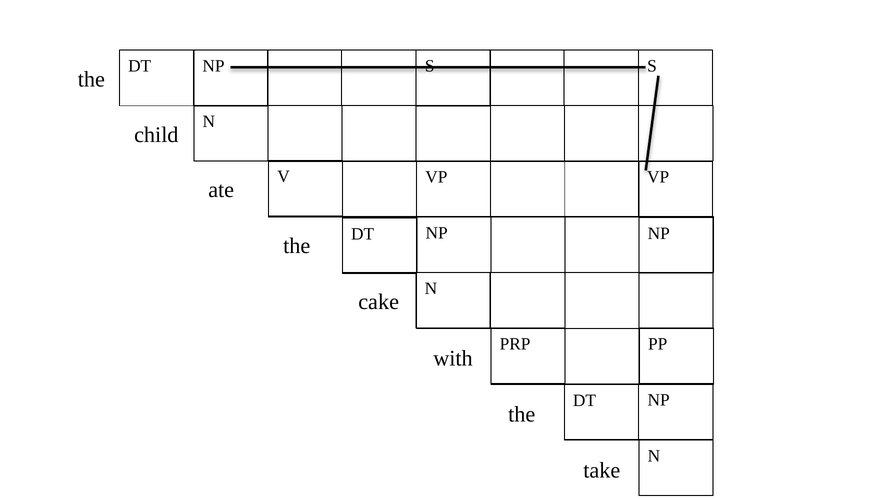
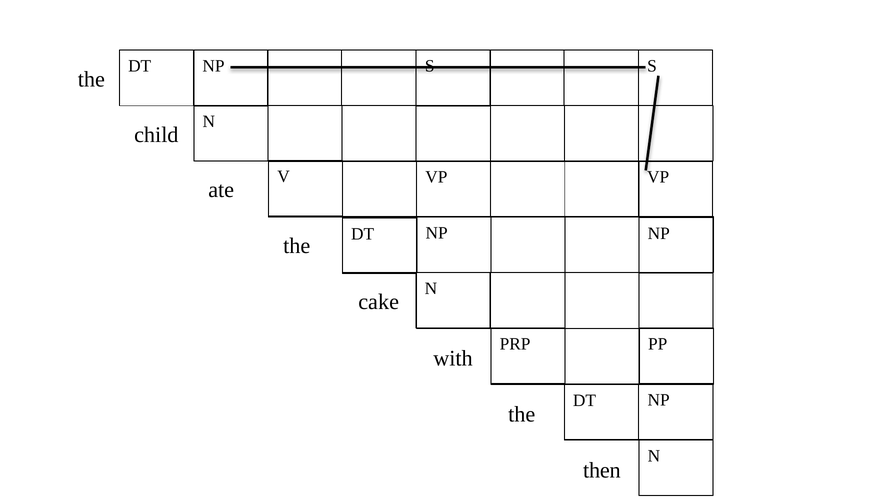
take: take -> then (602, 470)
